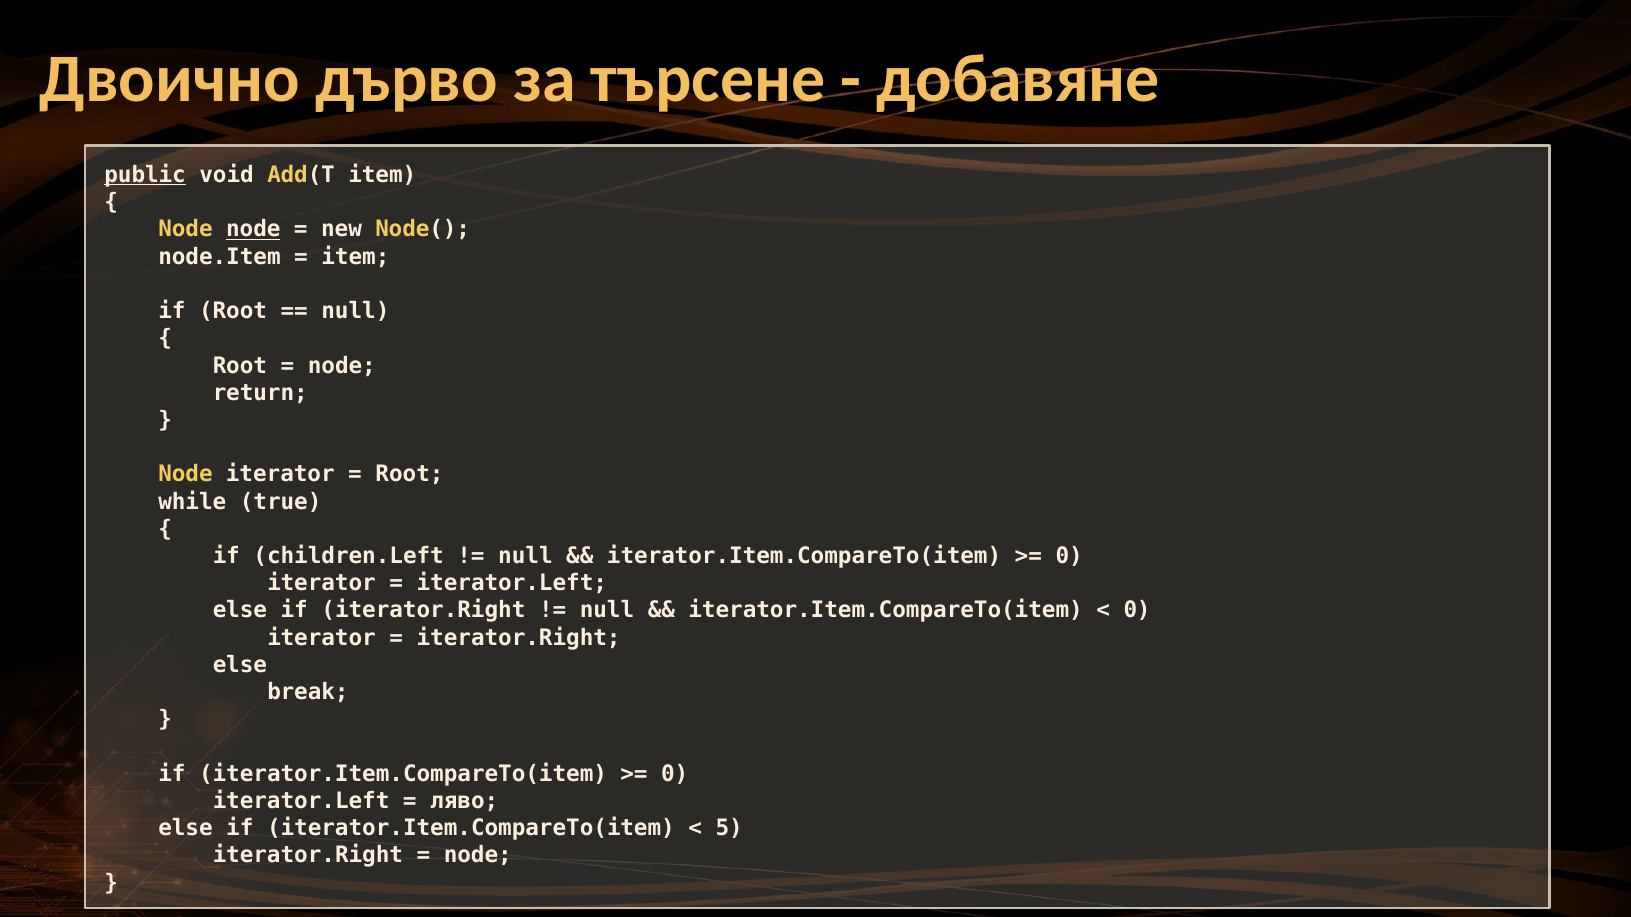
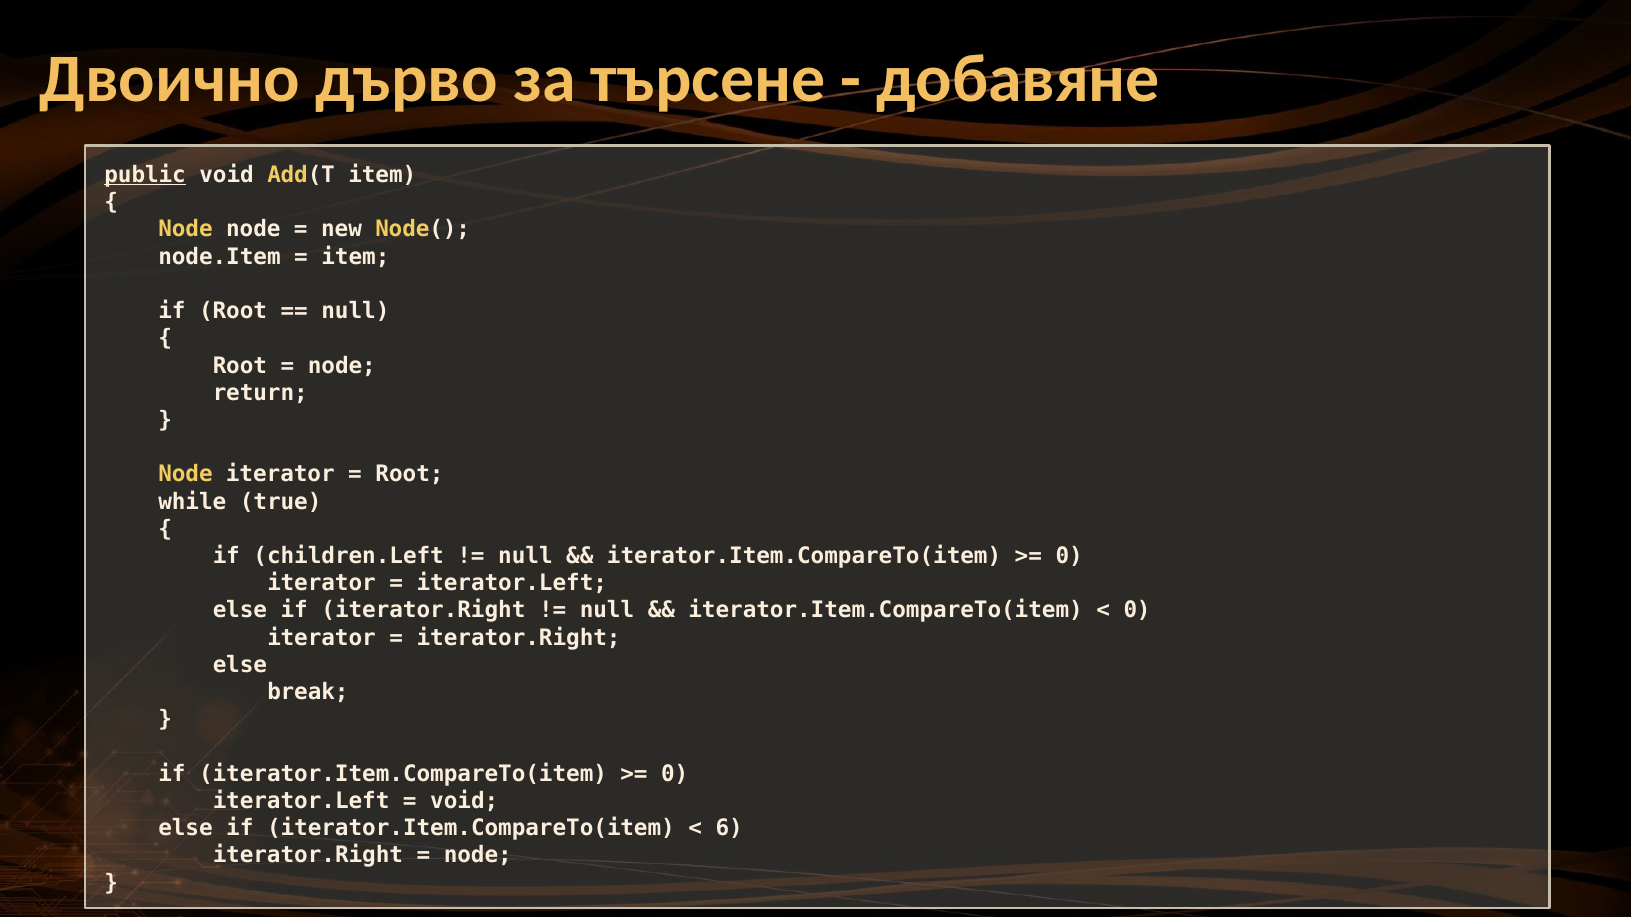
node underline: present -> none (253, 230)
ляво: ляво -> void (464, 801)
5: 5 -> 6 (729, 829)
